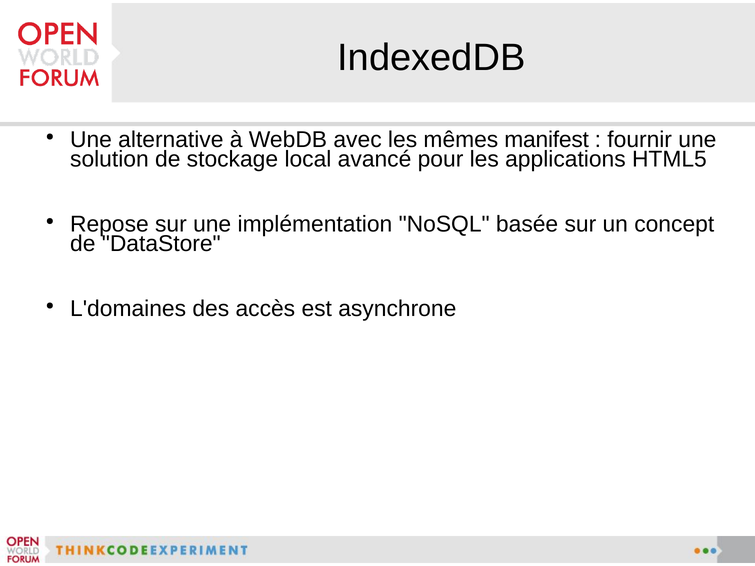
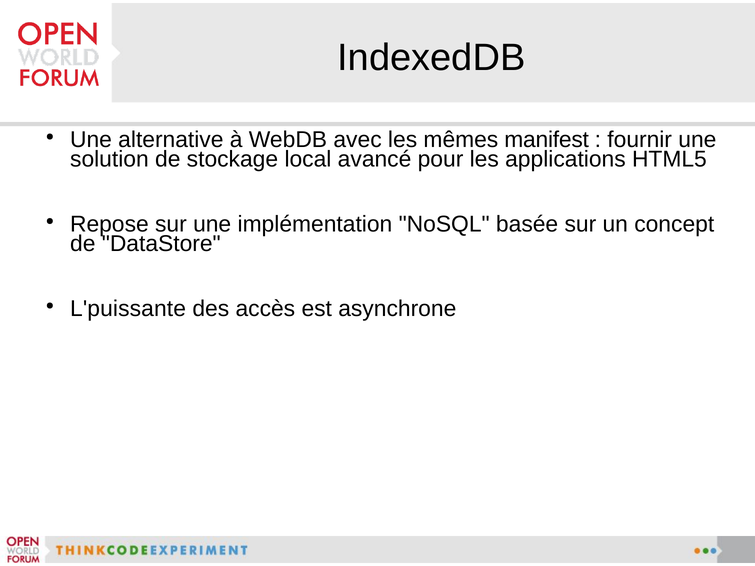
L'domaines: L'domaines -> L'puissante (128, 309)
